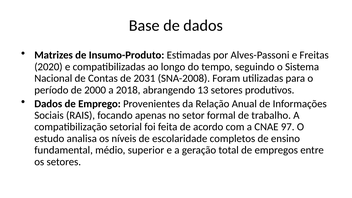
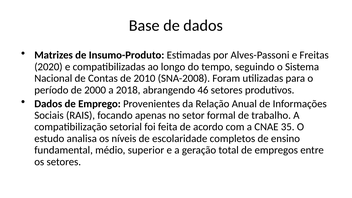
2031: 2031 -> 2010 (144, 78)
13: 13 -> 46 (203, 90)
97: 97 -> 35 (288, 127)
